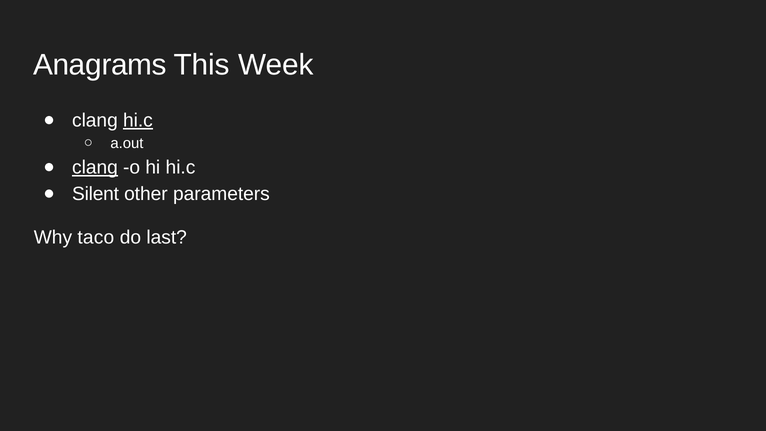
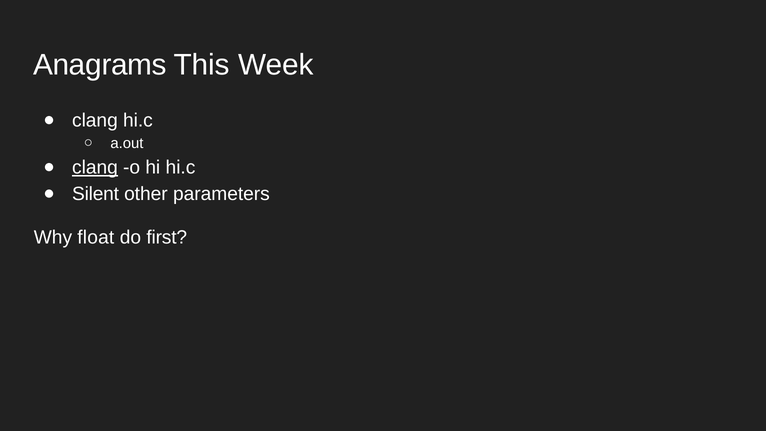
hi.c underline: present -> none (138, 120)
taco: taco -> float (96, 237)
last: last -> first (167, 237)
